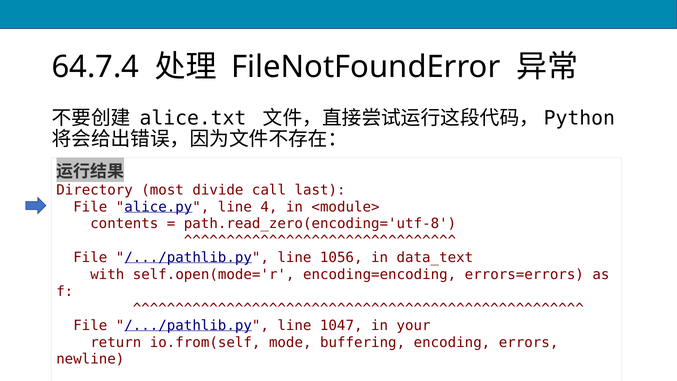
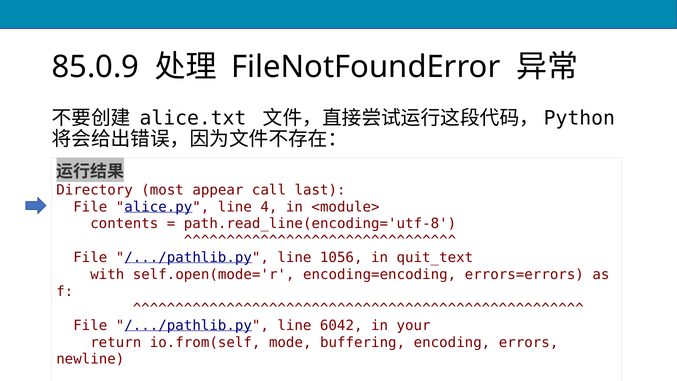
64.7.4: 64.7.4 -> 85.0.9 (95, 67)
divide: divide -> appear (218, 190)
path.read_zero(encoding='utf-8: path.read_zero(encoding='utf-8 -> path.read_line(encoding='utf-8 (320, 224)
data_text: data_text -> quit_text (435, 258)
1047: 1047 -> 6042 (341, 325)
